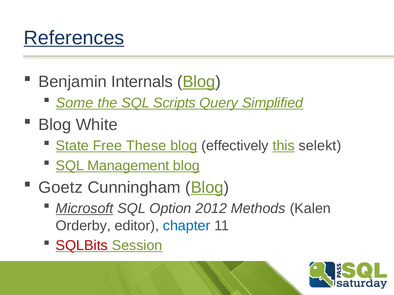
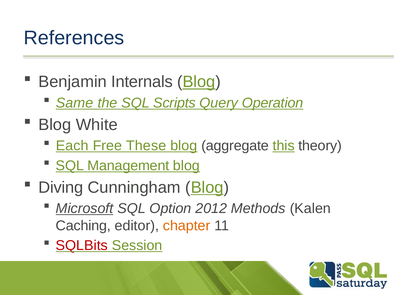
References underline: present -> none (74, 38)
Some: Some -> Same (75, 103)
Simplified: Simplified -> Operation (273, 103)
State: State -> Each (72, 146)
effectively: effectively -> aggregate (235, 146)
selekt: selekt -> theory (320, 146)
Goetz: Goetz -> Diving (61, 188)
Orderby: Orderby -> Caching (83, 226)
chapter colour: blue -> orange (187, 226)
